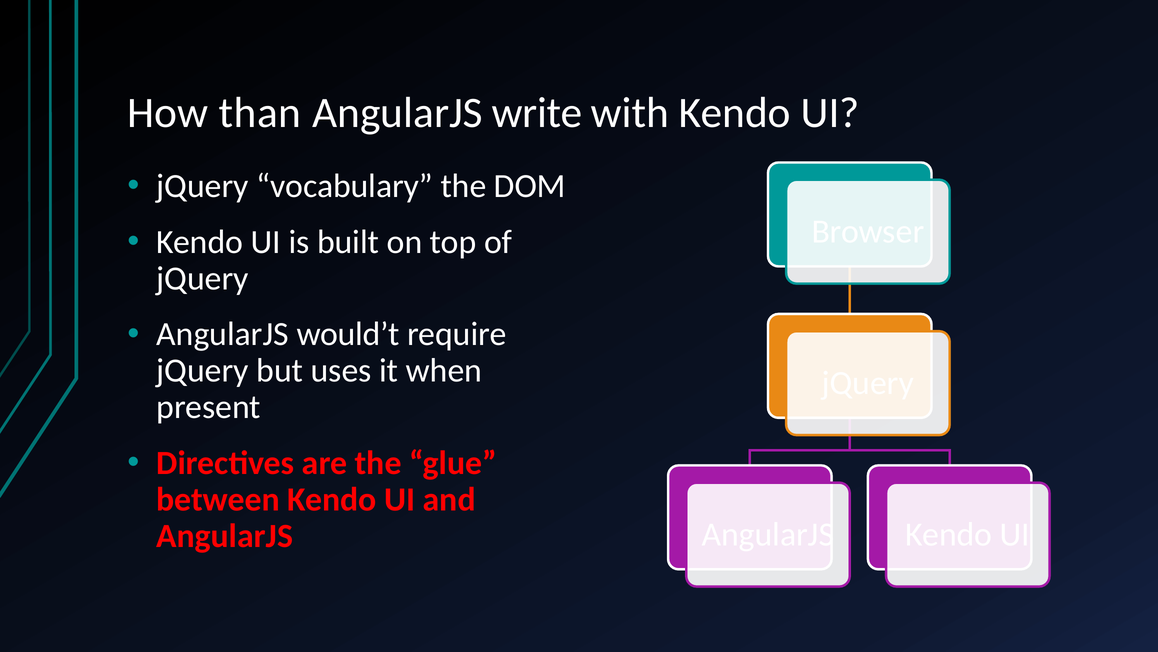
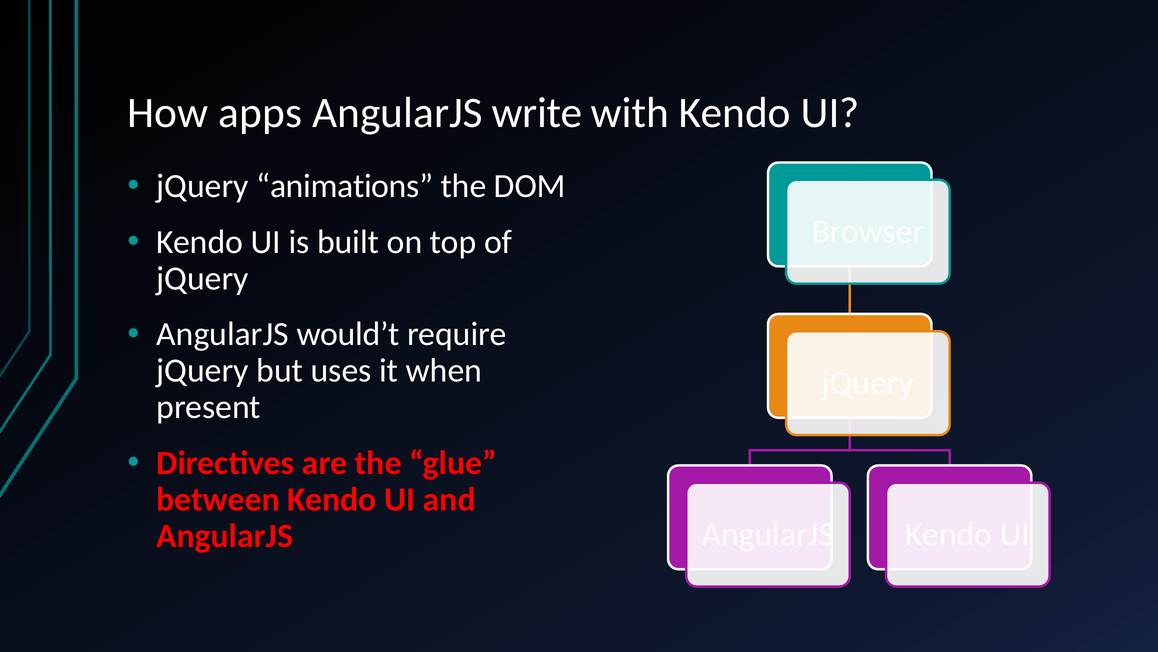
than: than -> apps (260, 113)
vocabulary: vocabulary -> animations (345, 186)
